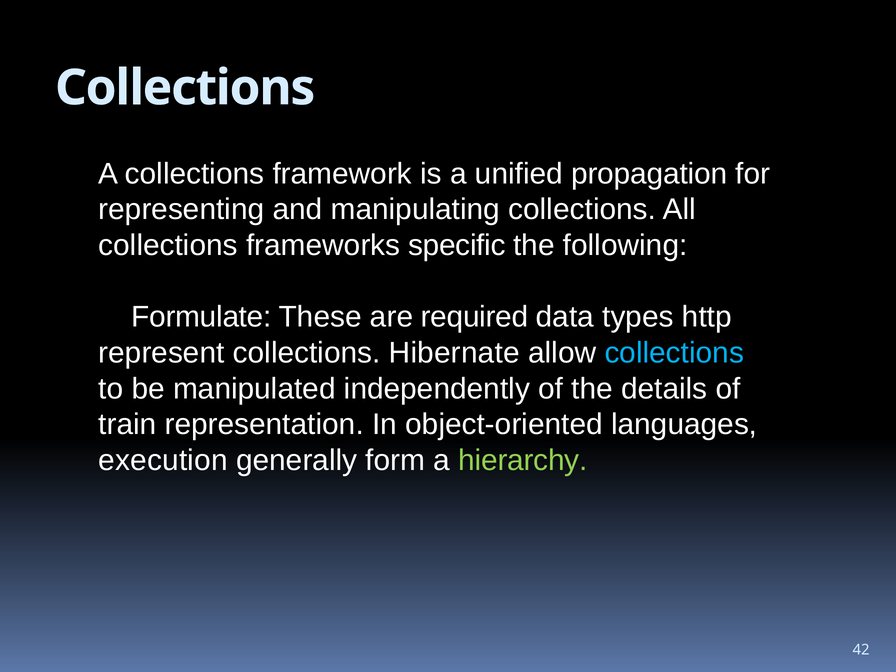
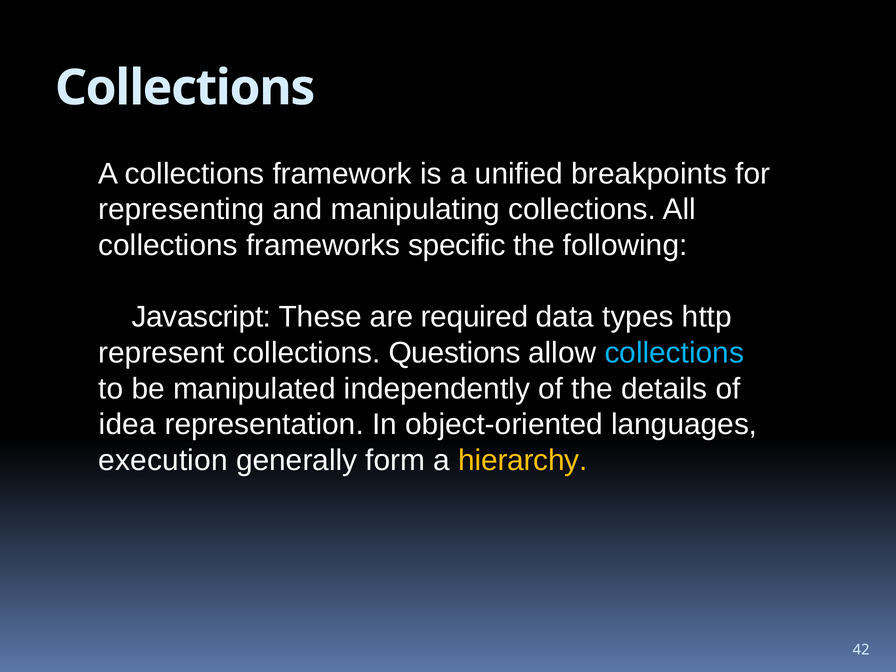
propagation: propagation -> breakpoints (649, 174)
Formulate: Formulate -> Javascript (201, 317)
Hibernate: Hibernate -> Questions (455, 353)
train: train -> idea (127, 425)
hierarchy colour: light green -> yellow (523, 460)
